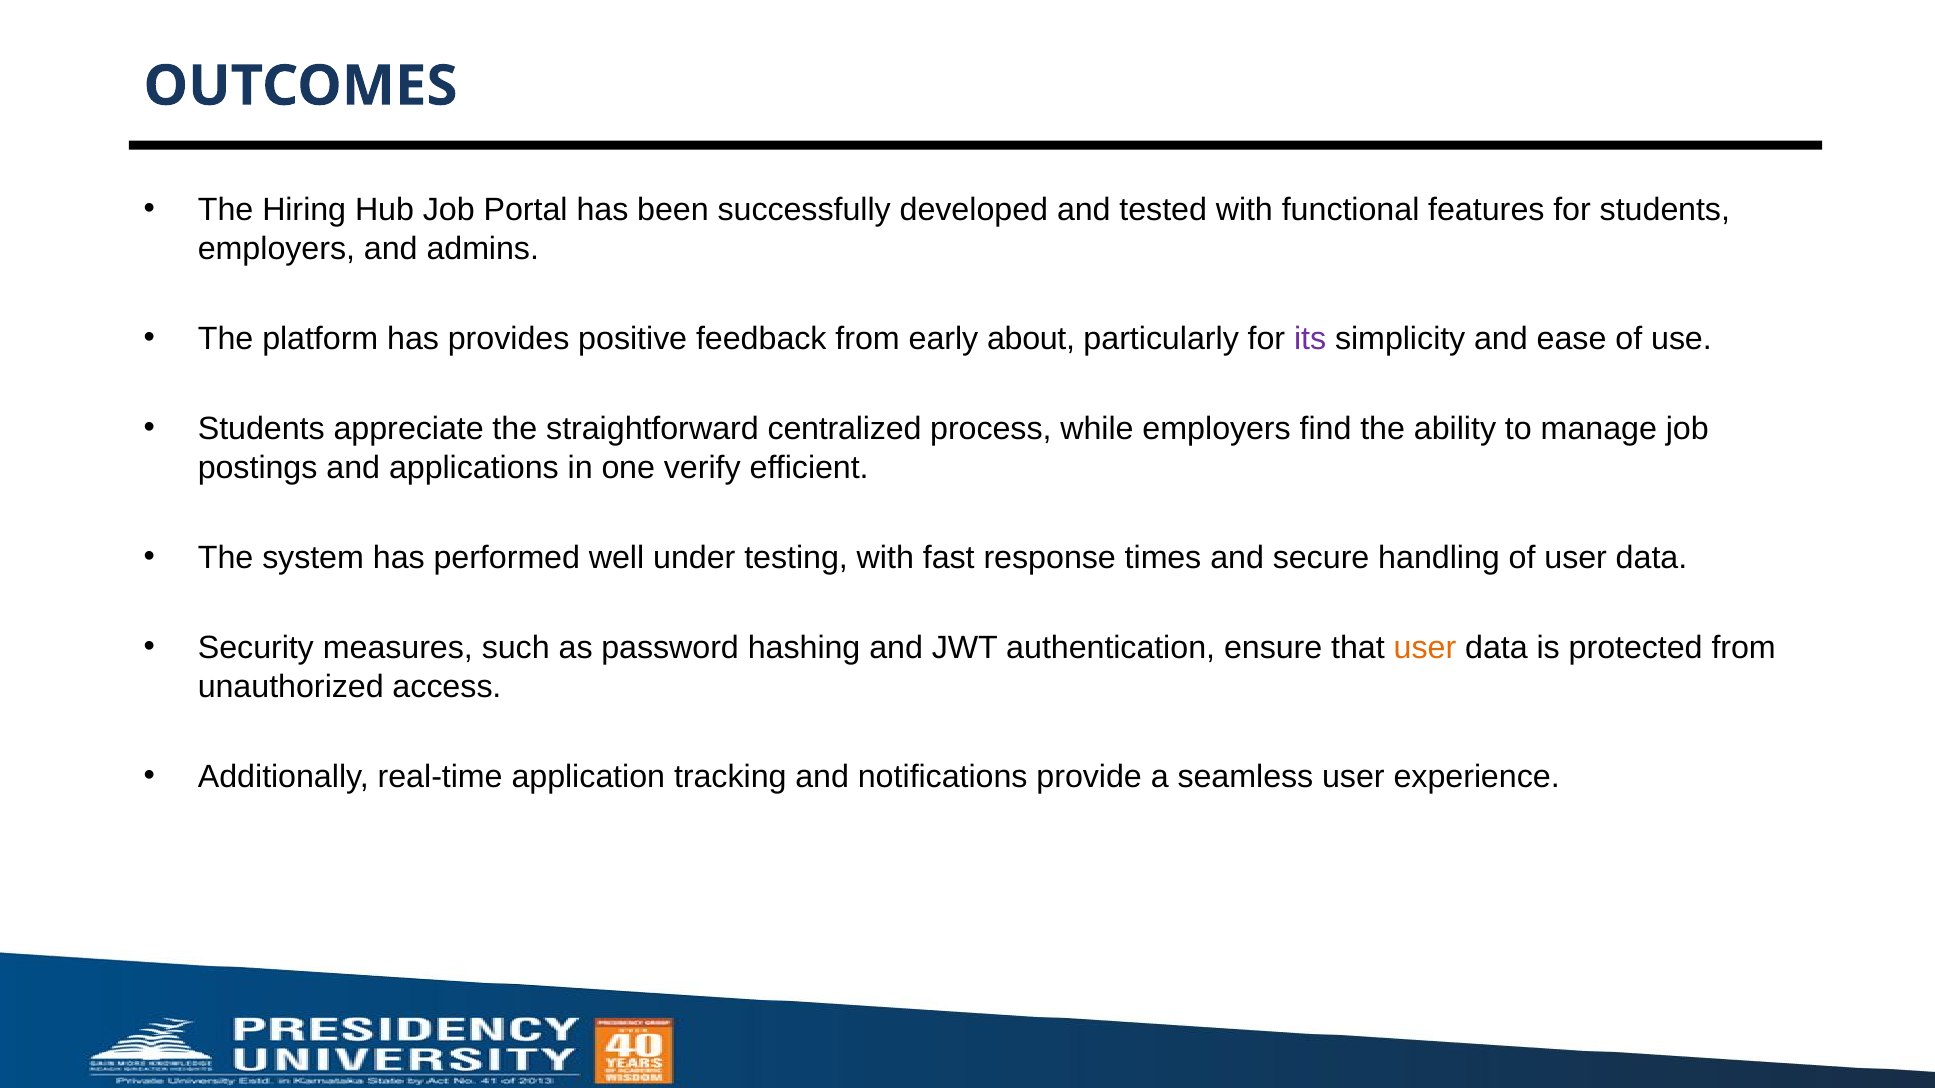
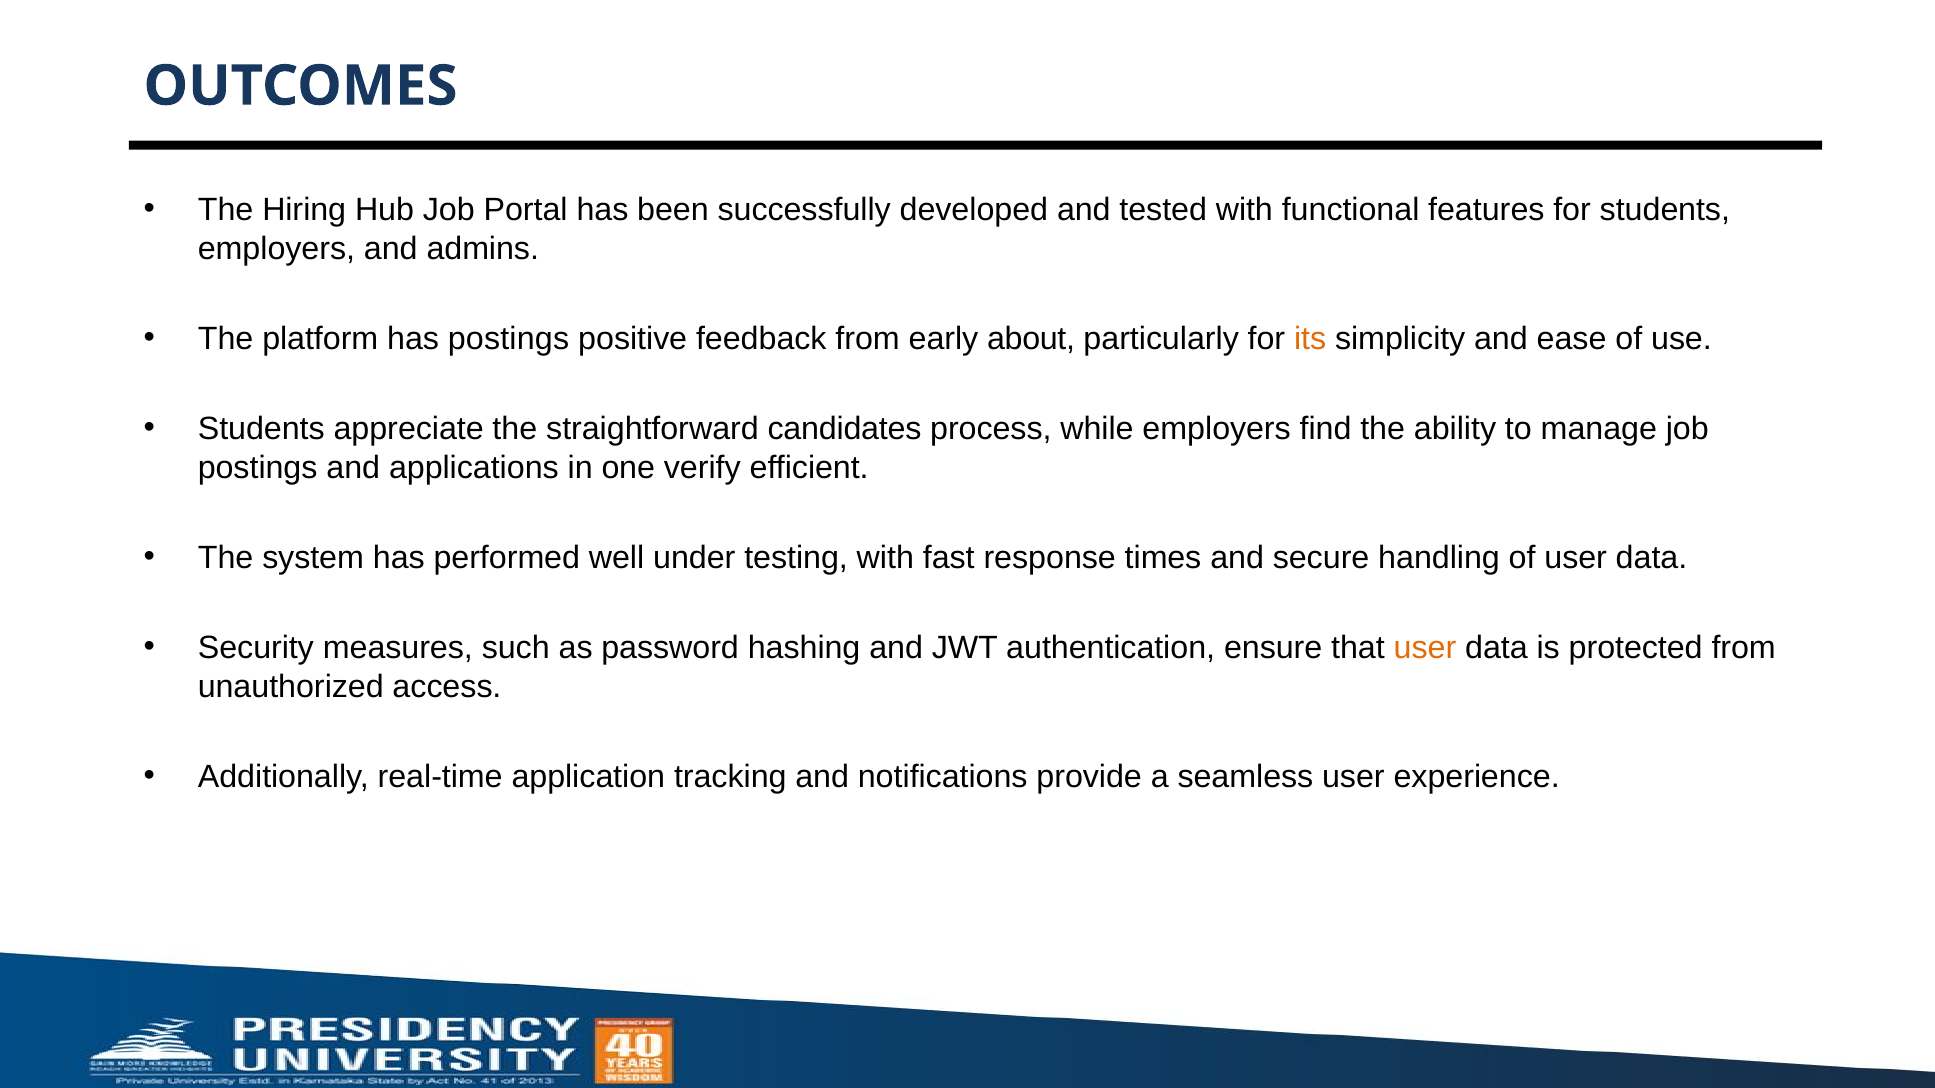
has provides: provides -> postings (508, 339)
its colour: purple -> orange (1310, 339)
centralized: centralized -> candidates (845, 429)
